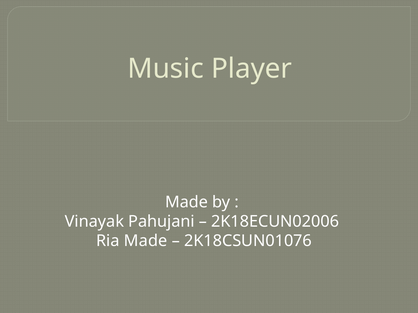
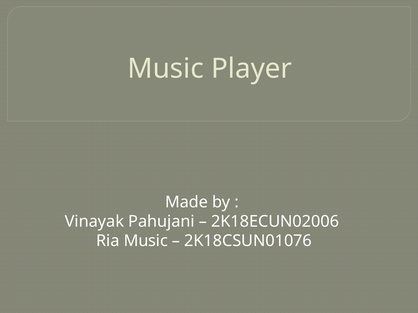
Ria Made: Made -> Music (146, 241)
